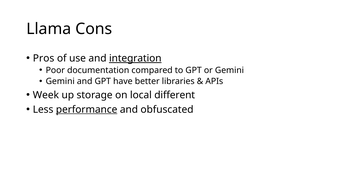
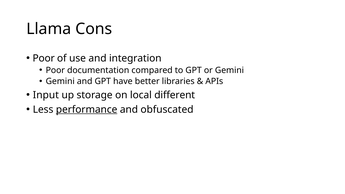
Pros: Pros -> Poor (44, 58)
integration underline: present -> none (135, 58)
Week: Week -> Input (46, 95)
